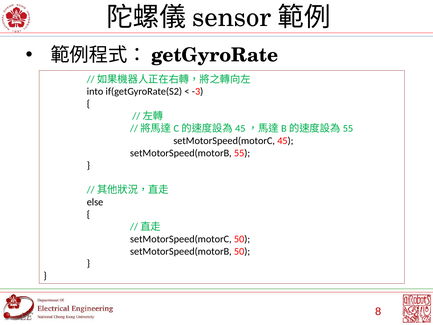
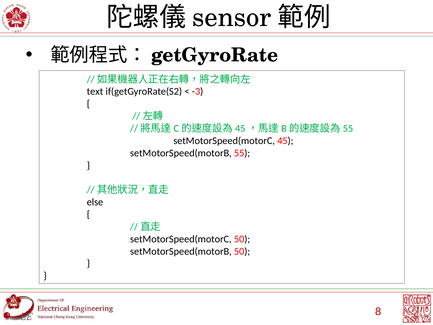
into: into -> text (95, 92)
